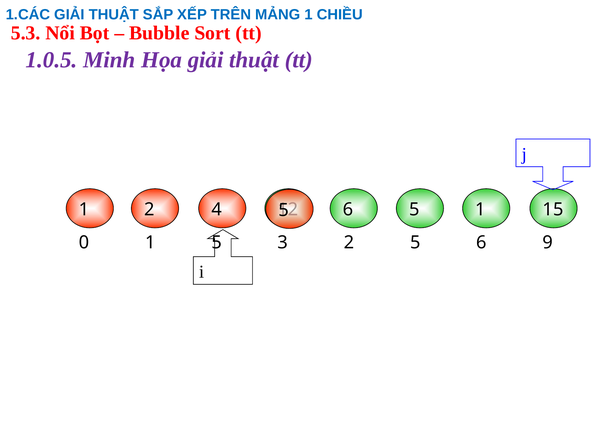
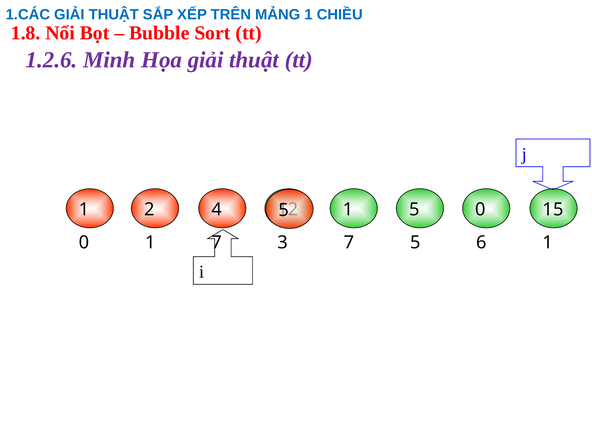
5.3: 5.3 -> 1.8 (26, 33)
1.0.5: 1.0.5 -> 1.2.6 (52, 60)
6: 6 -> 1 (348, 210)
5 1: 1 -> 0 (481, 210)
1 5: 5 -> 7 (217, 242)
3 2: 2 -> 7 (349, 242)
6 9: 9 -> 1 (548, 242)
